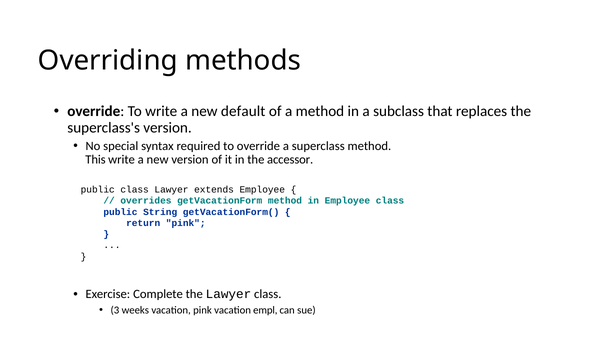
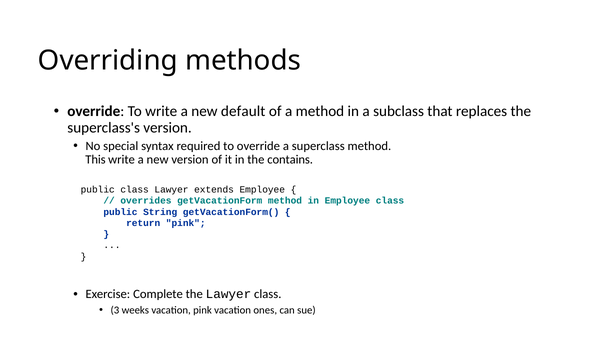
accessor: accessor -> contains (290, 160)
empl: empl -> ones (265, 310)
